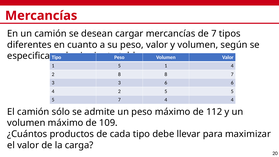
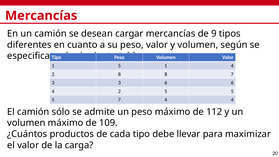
de 7: 7 -> 9 (214, 34)
